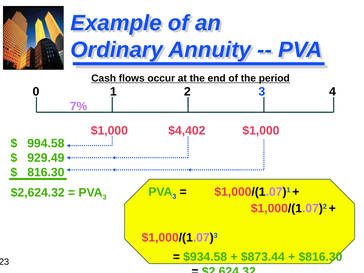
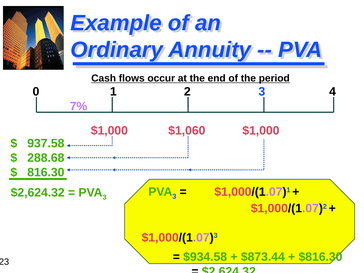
$4,402: $4,402 -> $1,060 (187, 131)
994.58: 994.58 -> 937.58 (46, 143)
929.49: 929.49 -> 288.68 (46, 158)
